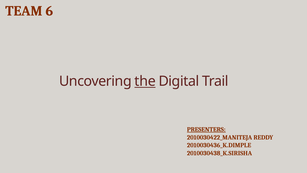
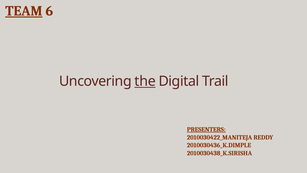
TEAM underline: none -> present (24, 11)
